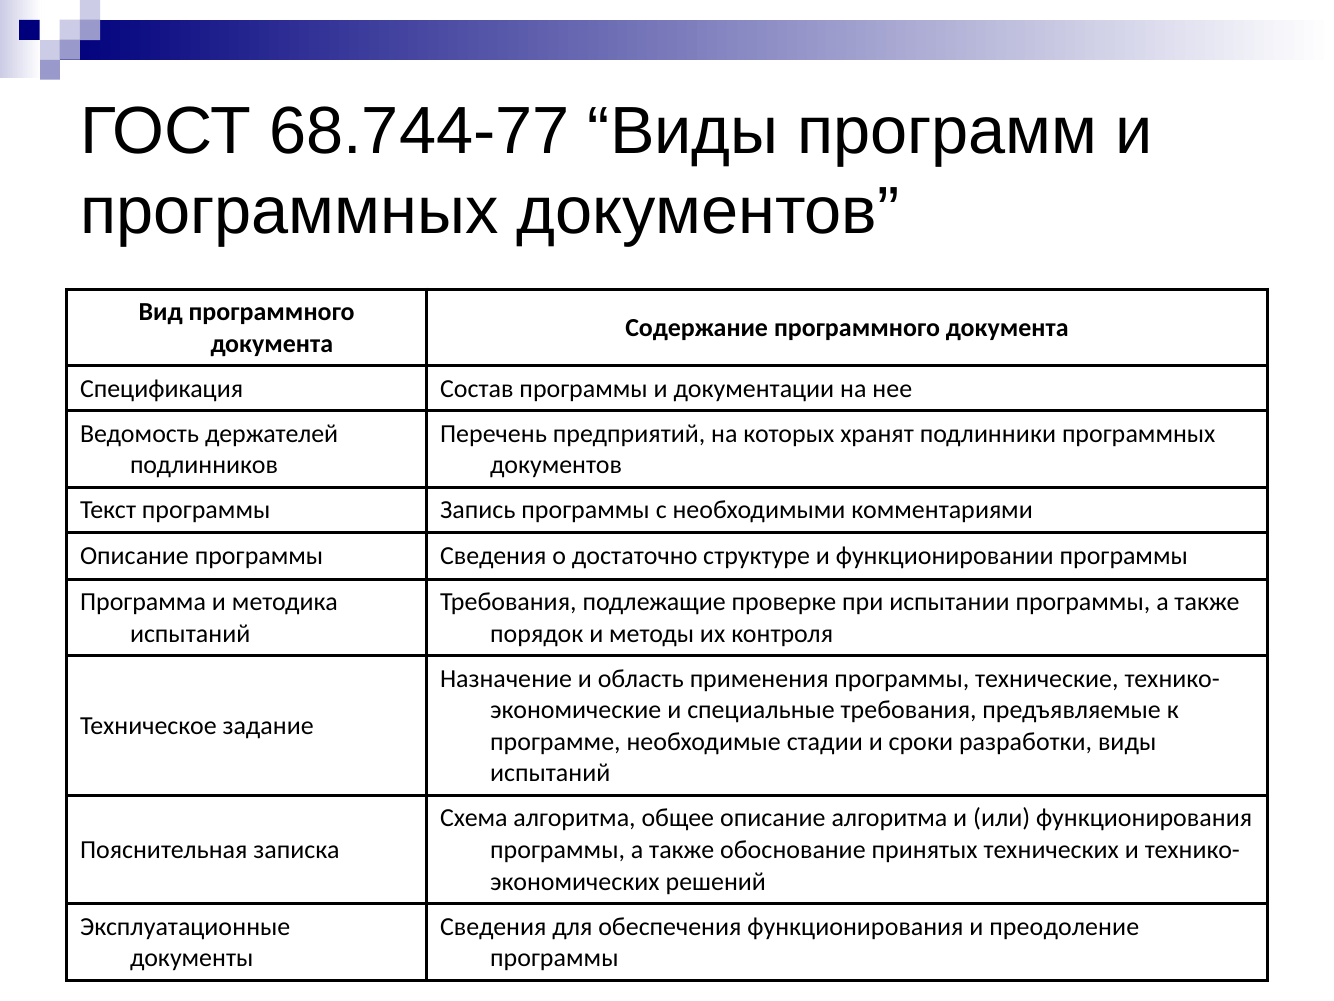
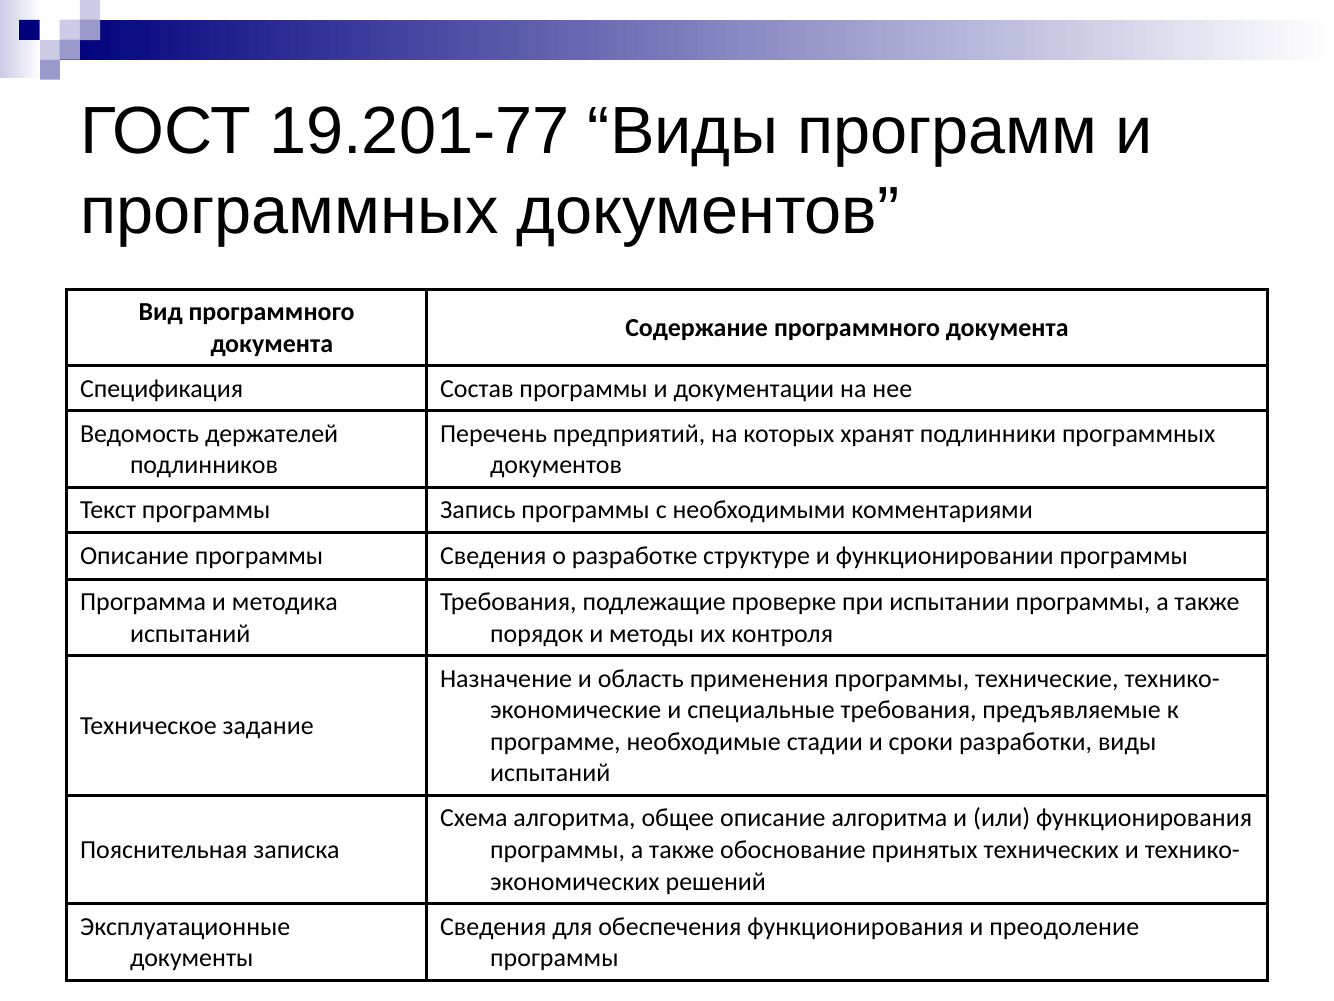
68.744-77: 68.744-77 -> 19.201-77 (419, 131)
достаточно: достаточно -> разработке (635, 556)
